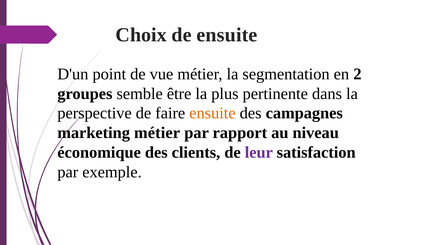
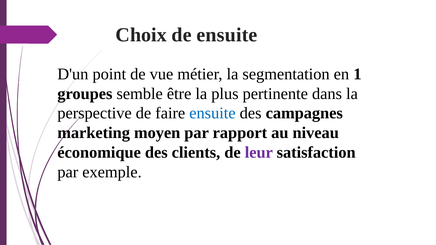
2: 2 -> 1 (357, 74)
ensuite colour: orange -> blue (212, 113)
marketing métier: métier -> moyen (157, 133)
